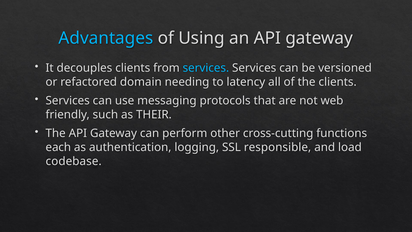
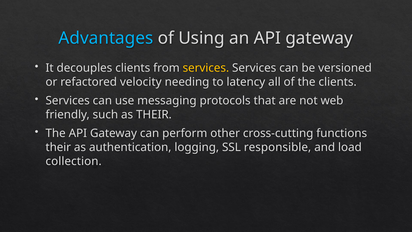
services colour: light blue -> yellow (206, 68)
domain: domain -> velocity (141, 82)
each: each -> their (58, 147)
codebase: codebase -> collection (74, 161)
